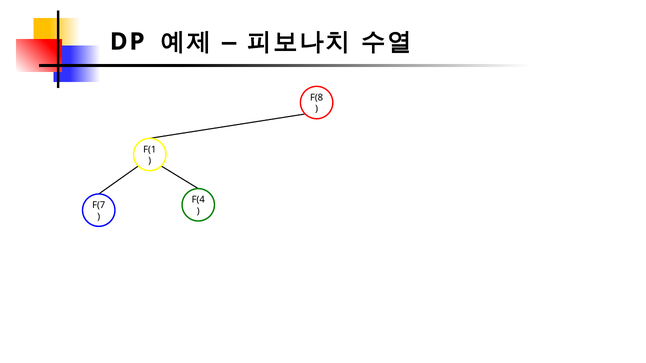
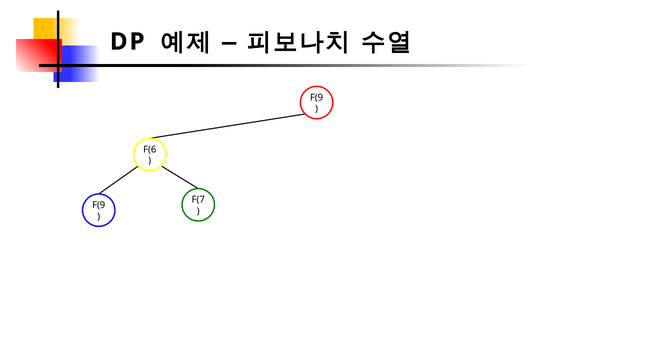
F(8: F(8 -> F(9 (317, 98)
F(1: F(1 -> F(6 (150, 150)
F(4: F(4 -> F(7 (198, 200)
F(7: F(7 -> F(9 (99, 205)
